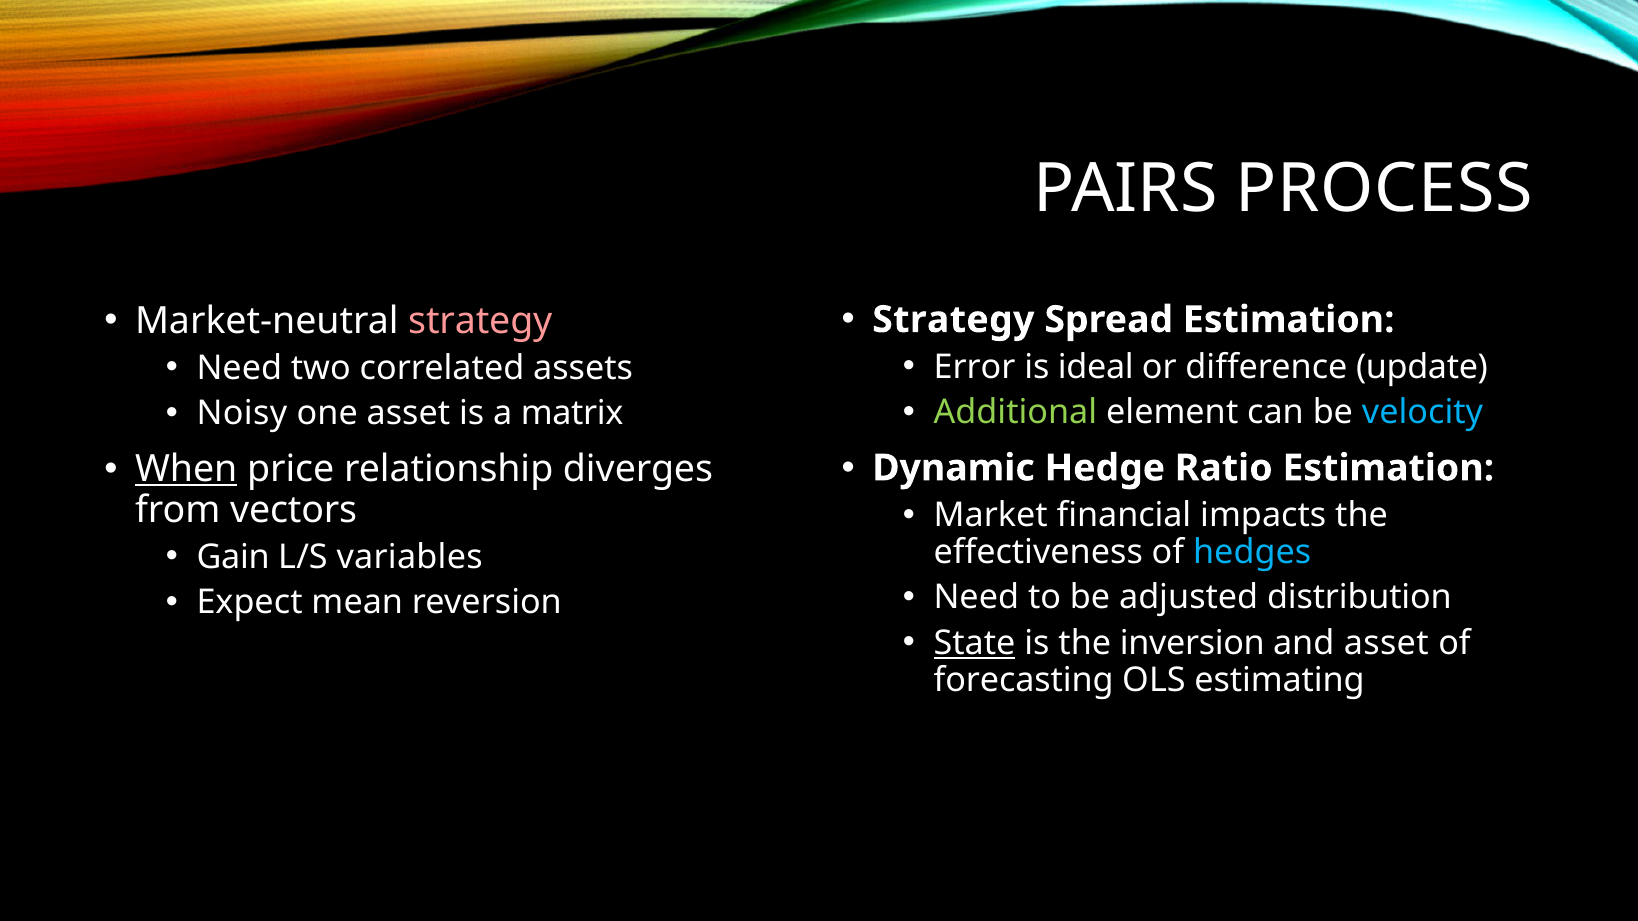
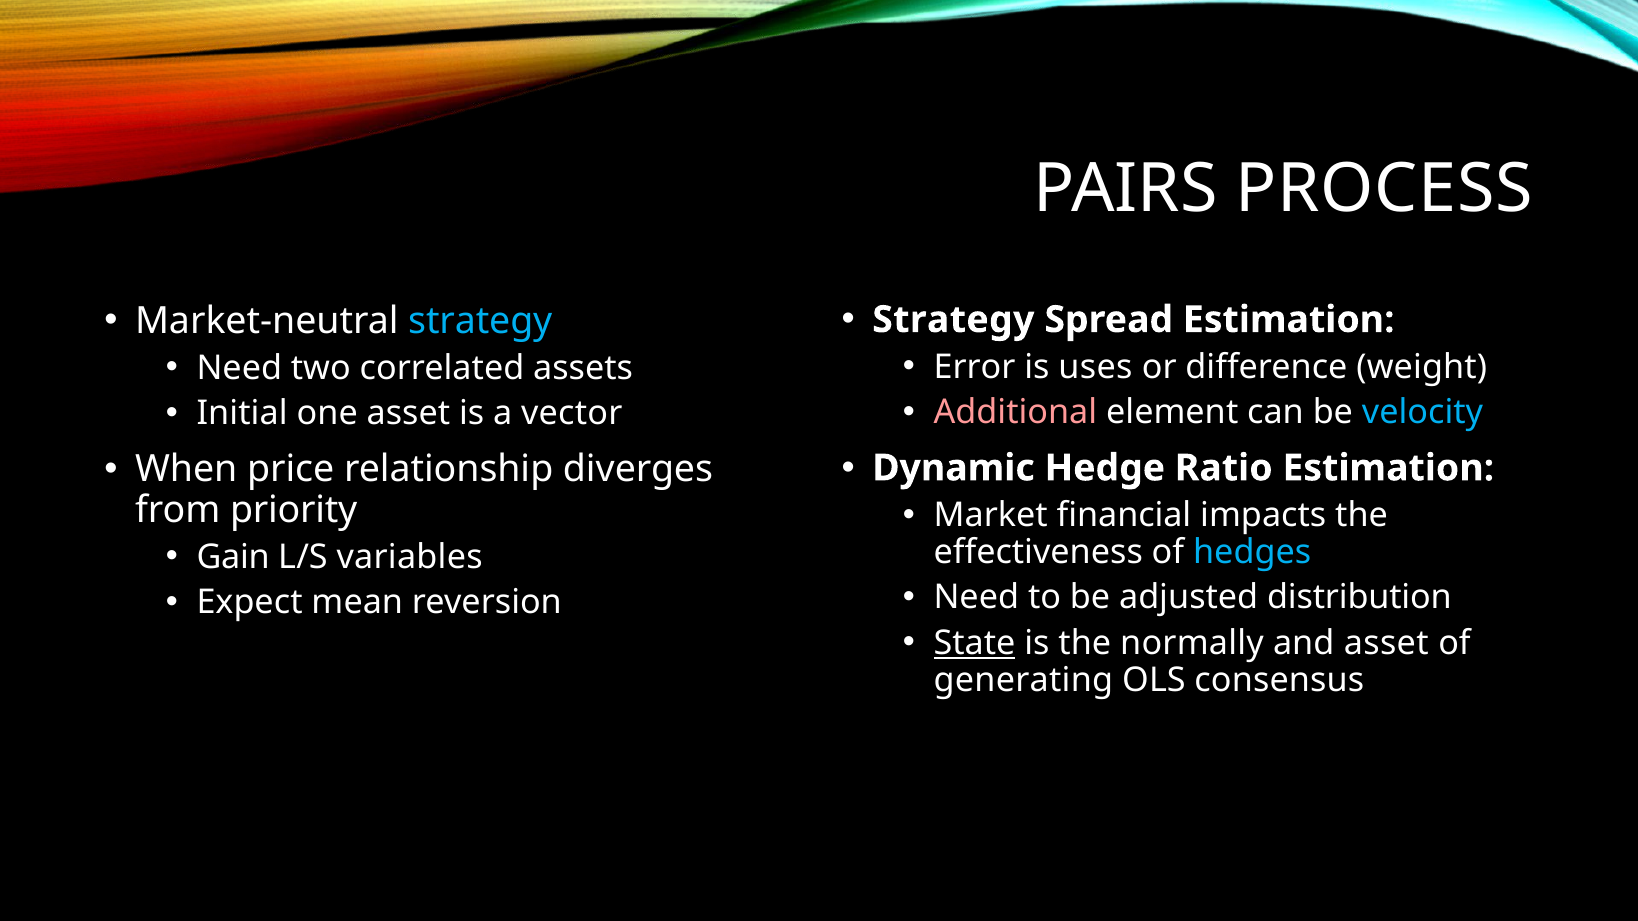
strategy colour: pink -> light blue (480, 321)
ideal: ideal -> uses (1095, 367)
update: update -> weight (1422, 367)
Additional colour: light green -> pink (1015, 413)
Noisy: Noisy -> Initial (242, 414)
matrix: matrix -> vector (572, 414)
When underline: present -> none (186, 469)
vectors: vectors -> priority (294, 510)
inversion: inversion -> normally (1192, 643)
forecasting: forecasting -> generating (1023, 680)
estimating: estimating -> consensus (1279, 680)
